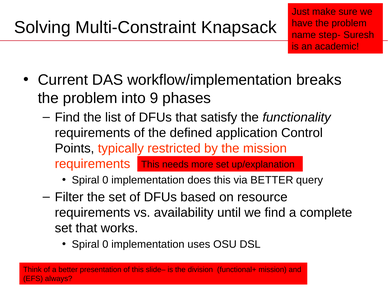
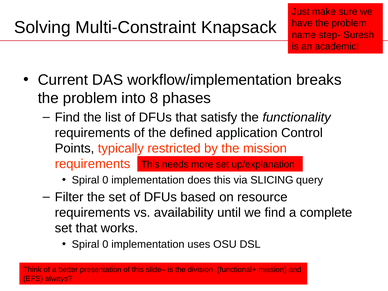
9: 9 -> 8 (154, 98)
via BETTER: BETTER -> SLICING (272, 180)
